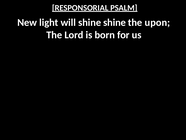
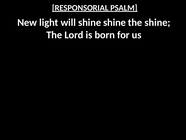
the upon: upon -> shine (157, 22)
